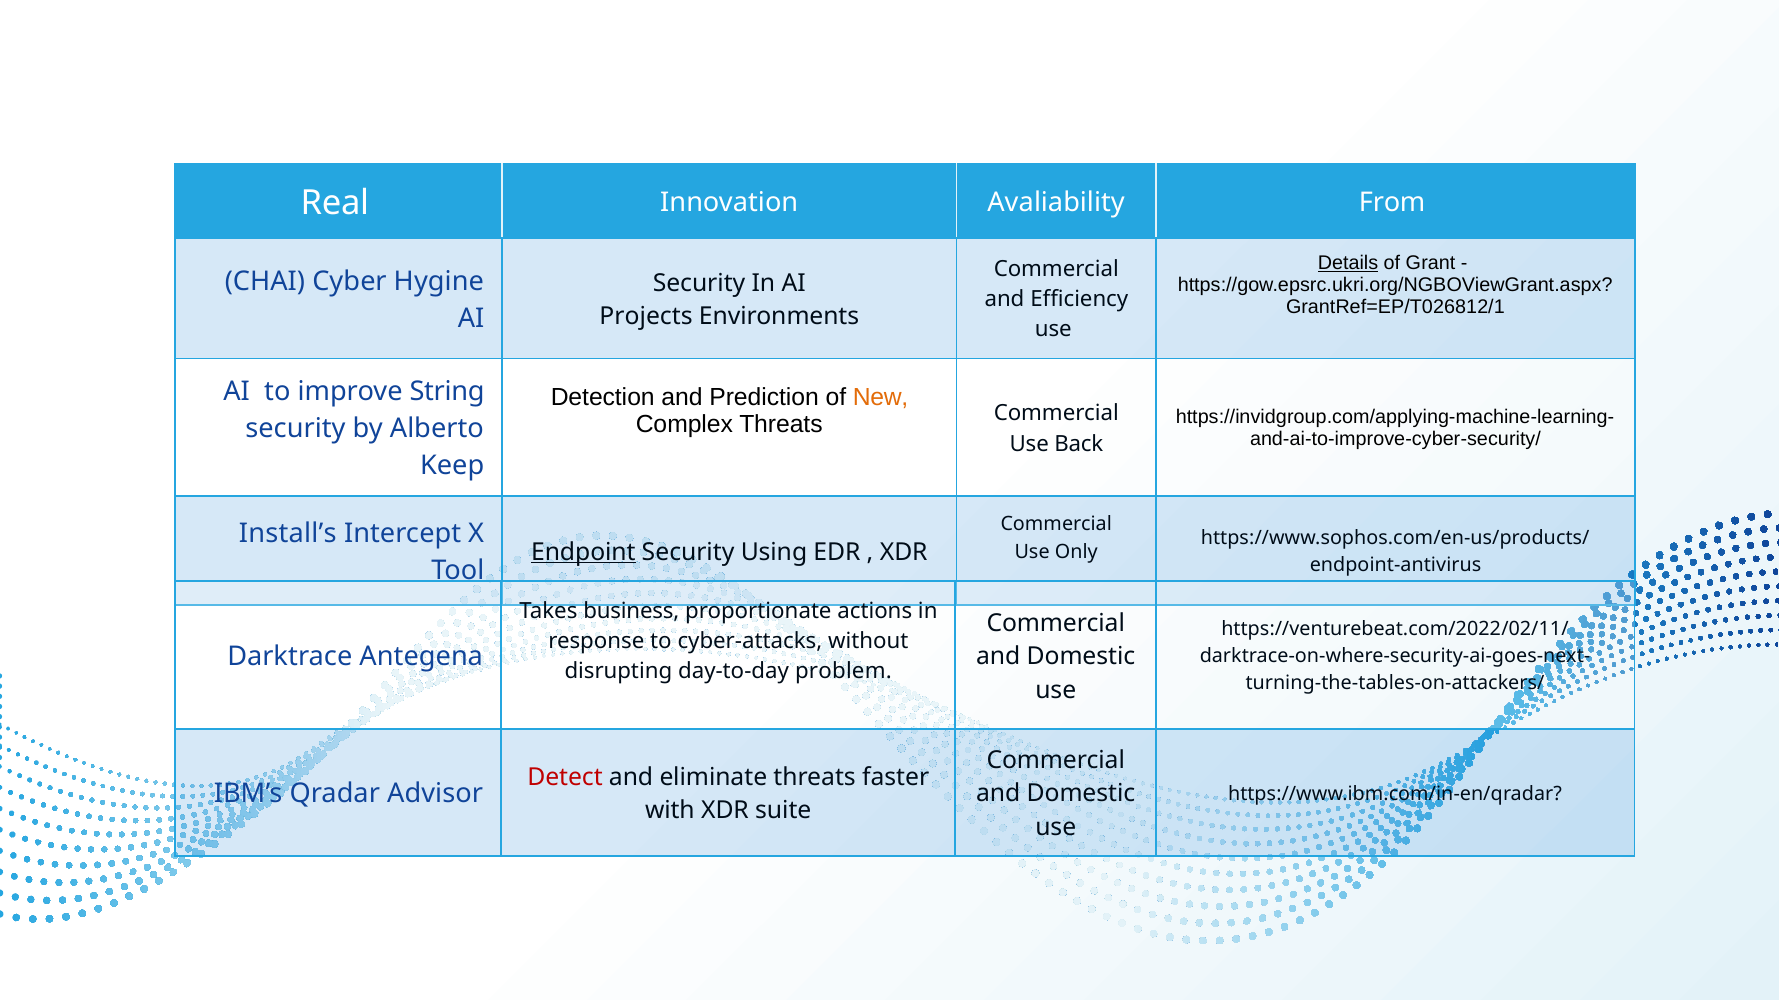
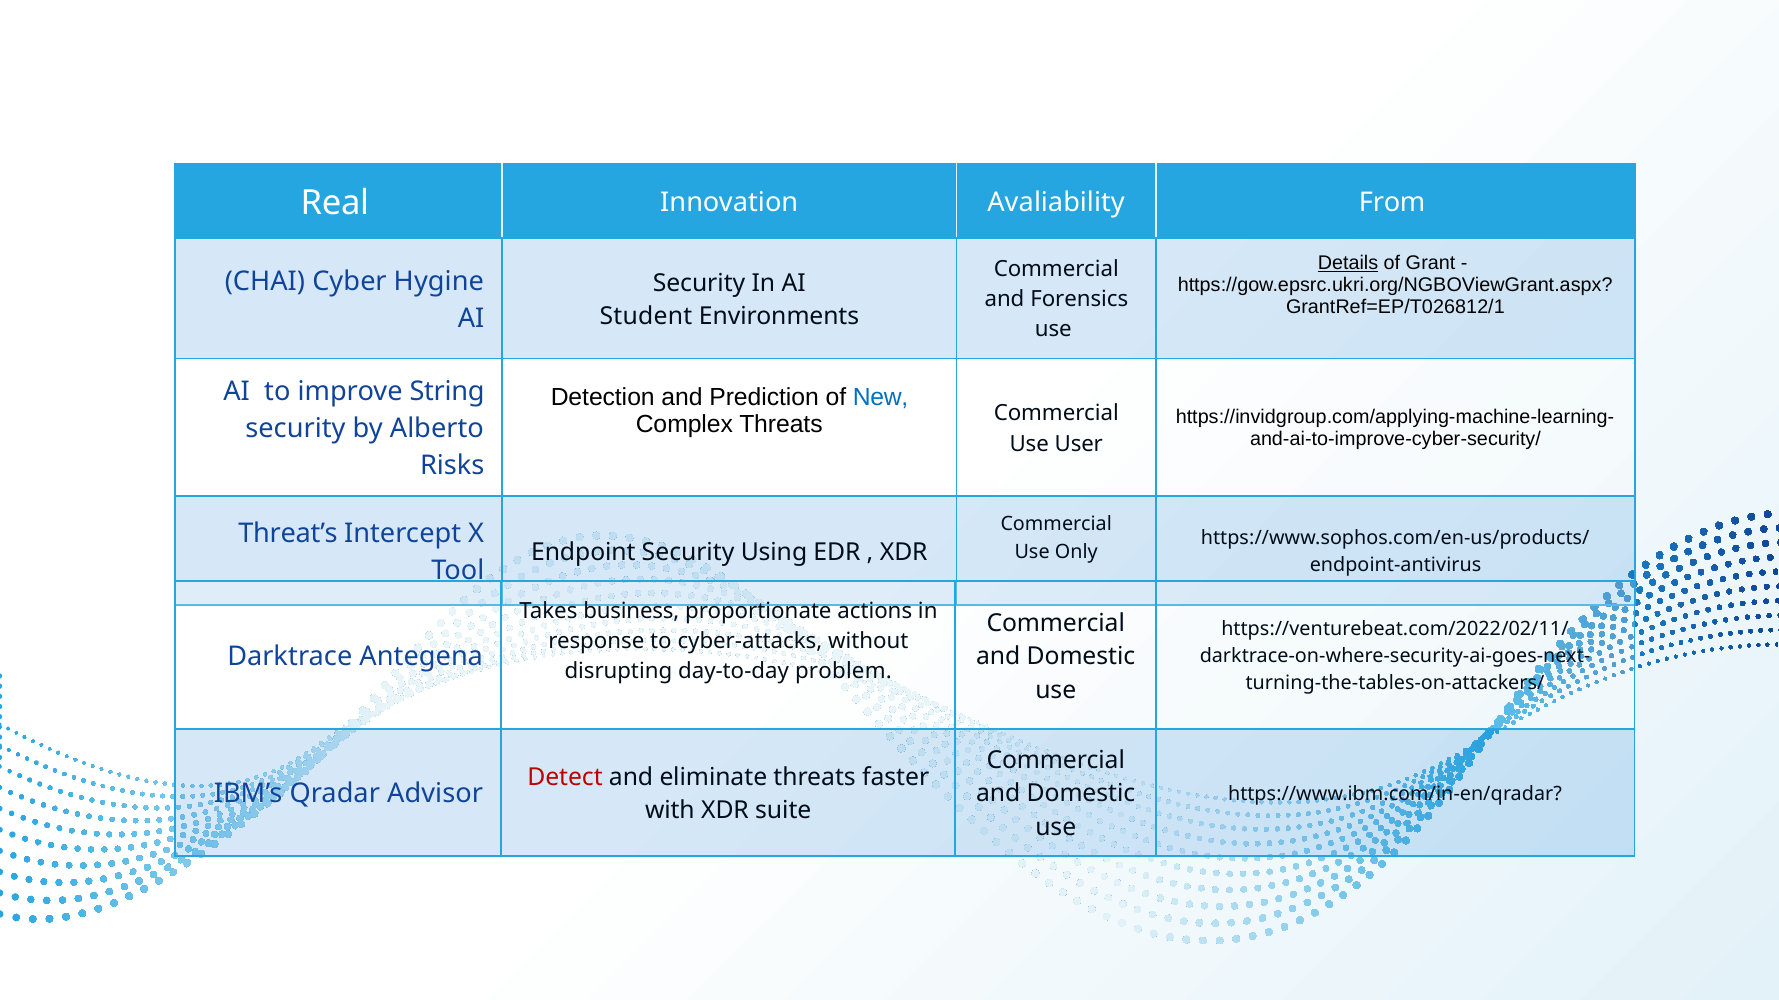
Efficiency: Efficiency -> Forensics (1079, 300)
Projects: Projects -> Student (646, 317)
New colour: orange -> blue (881, 397)
Back: Back -> User (1079, 444)
Keep: Keep -> Risks (452, 466)
Install’s: Install’s -> Threat’s (288, 534)
Endpoint underline: present -> none (583, 552)
